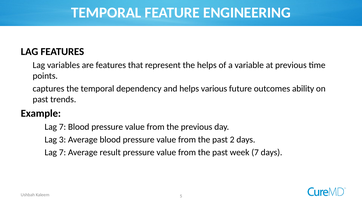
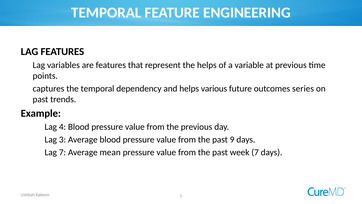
ability: ability -> series (303, 88)
7: 7 -> 4 (62, 127)
2: 2 -> 9 (232, 139)
result: result -> mean (110, 152)
